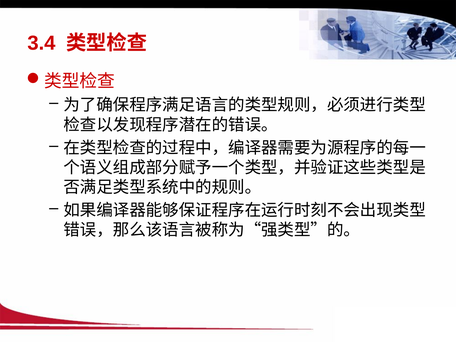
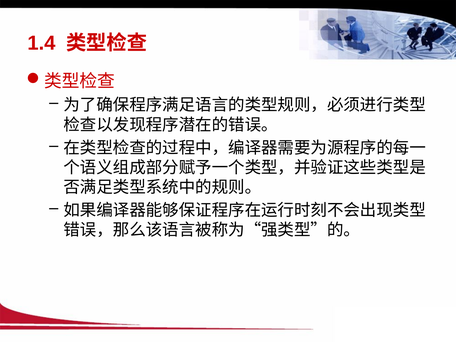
3.4: 3.4 -> 1.4 (41, 43)
